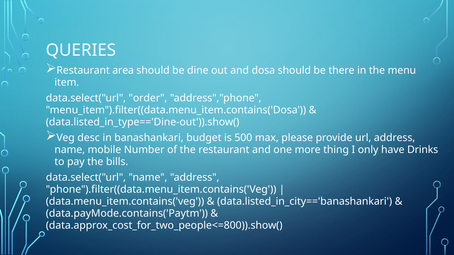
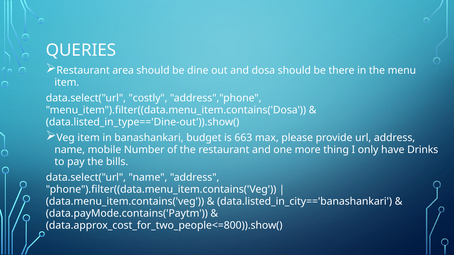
order: order -> costly (148, 98)
Veg desc: desc -> item (89, 138)
500: 500 -> 663 (243, 138)
